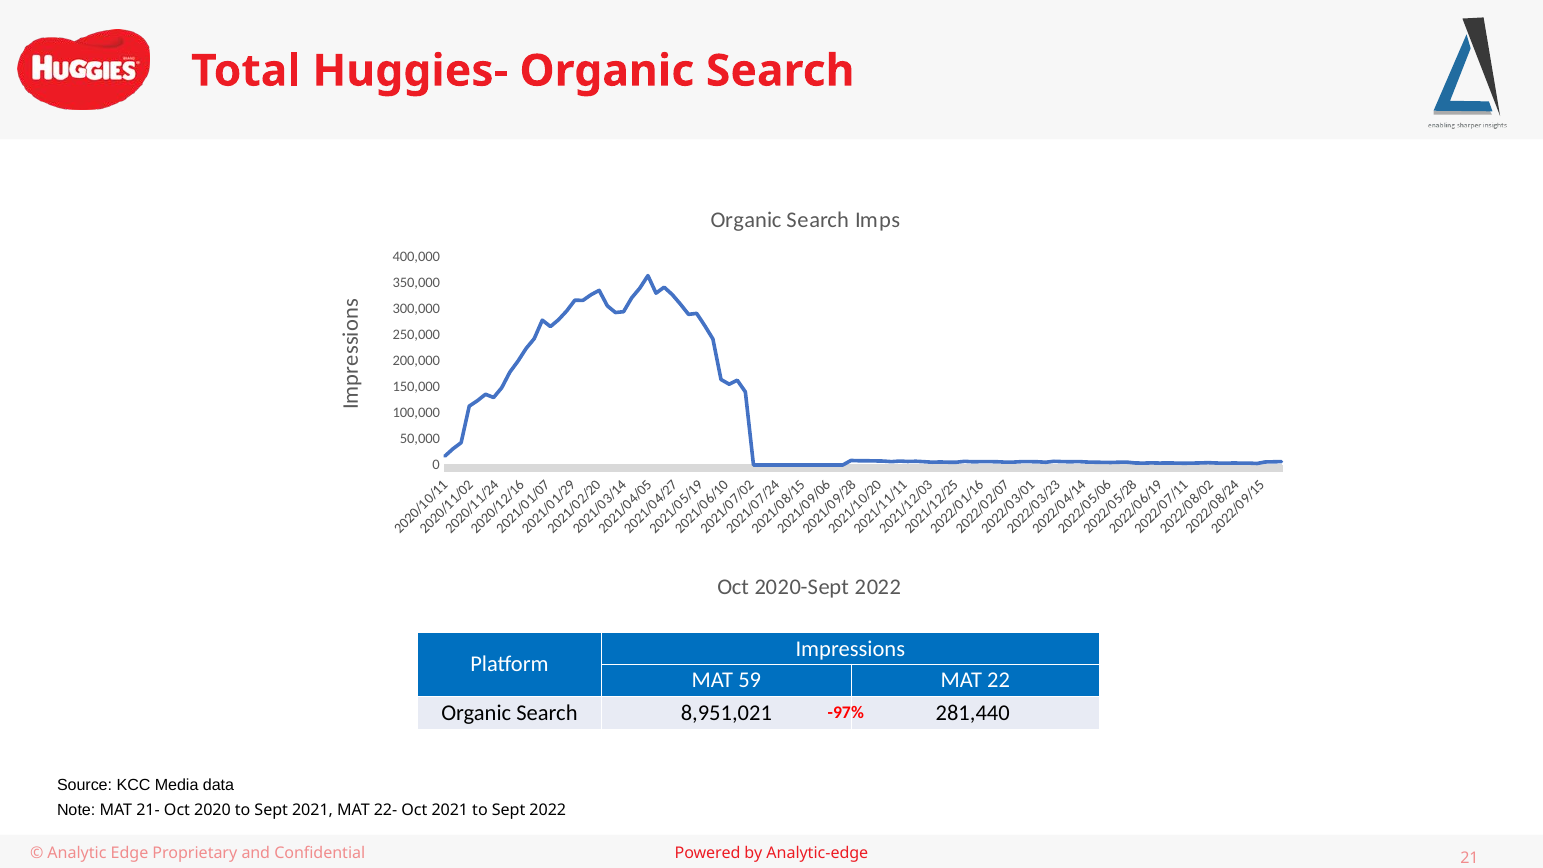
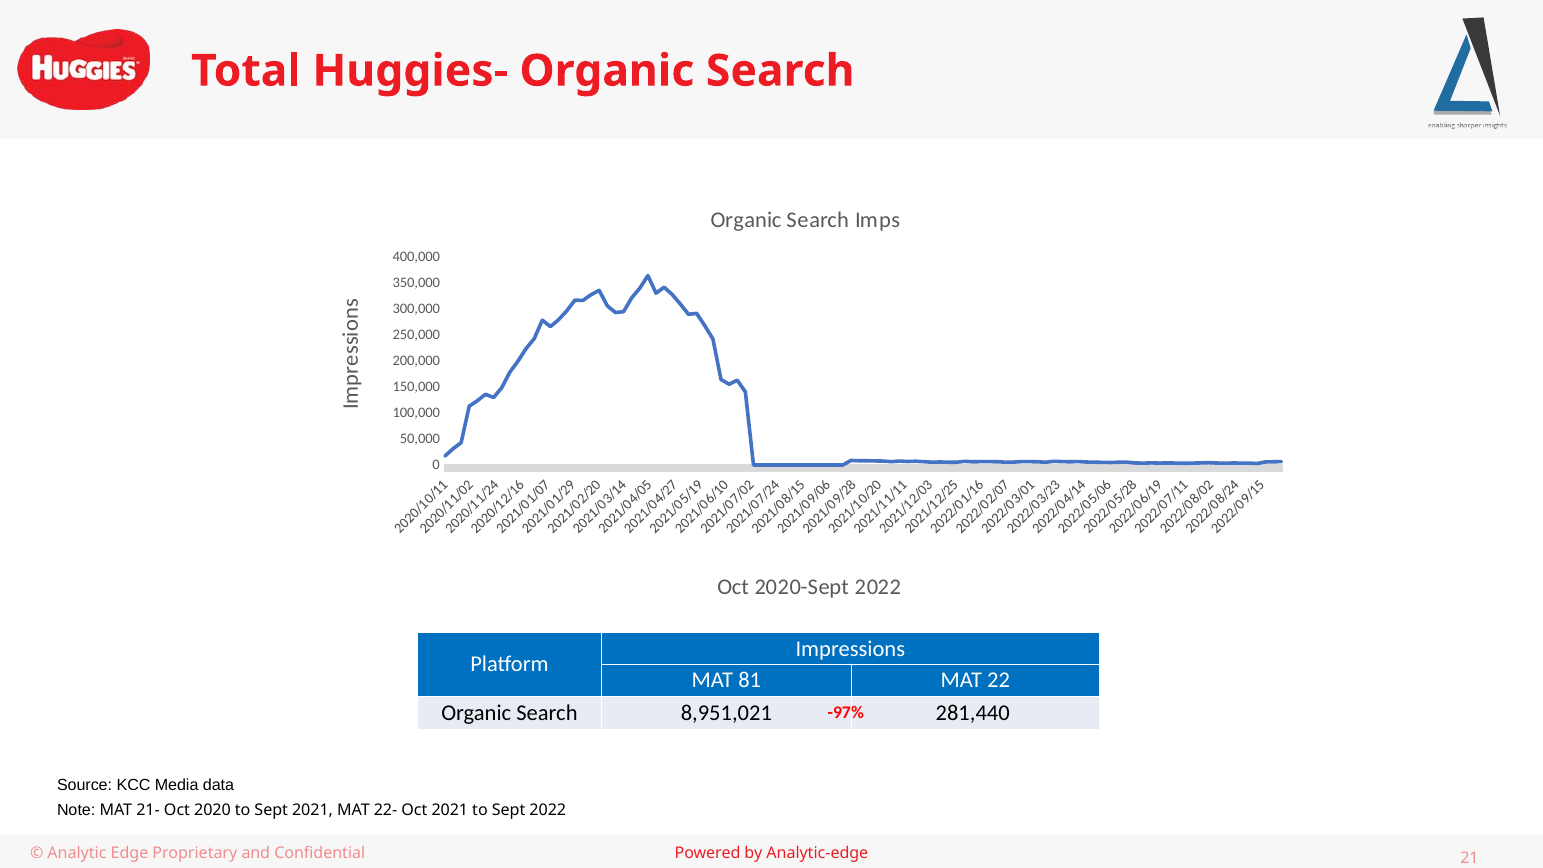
59: 59 -> 81 (750, 680)
